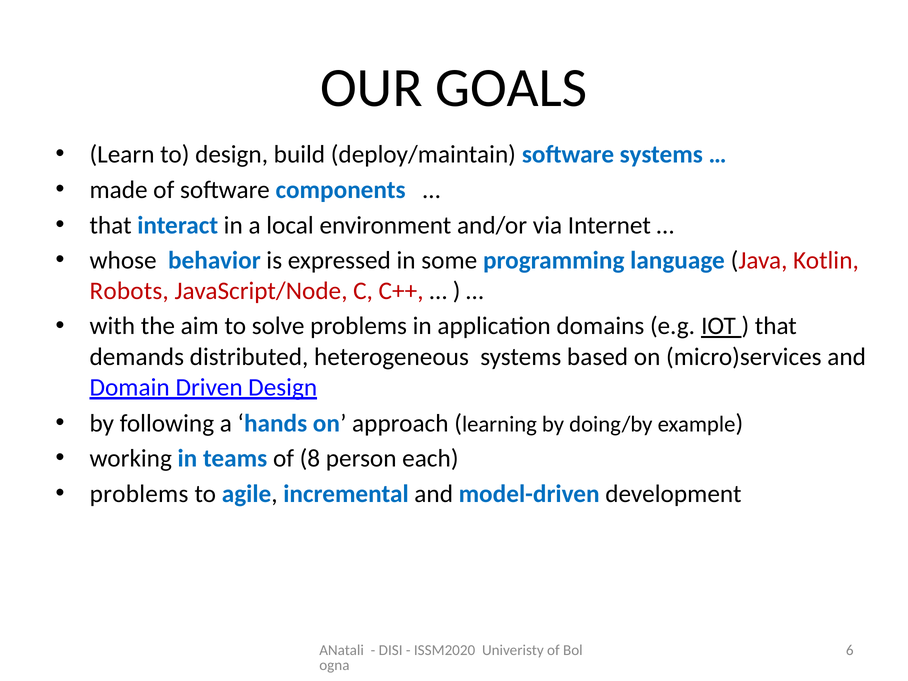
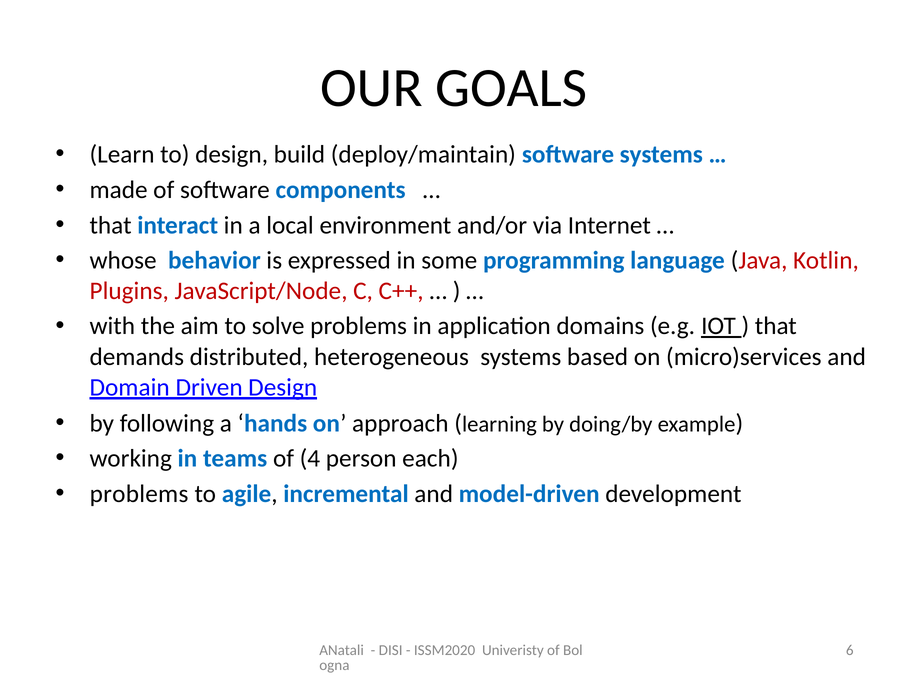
Robots: Robots -> Plugins (129, 291)
8: 8 -> 4 (310, 459)
